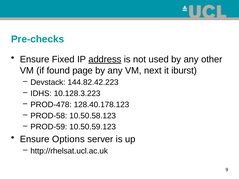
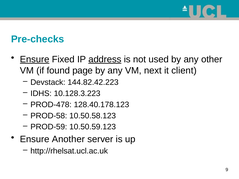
Ensure underline: none -> present (35, 59)
iburst: iburst -> client (184, 71)
Options: Options -> Another (68, 139)
